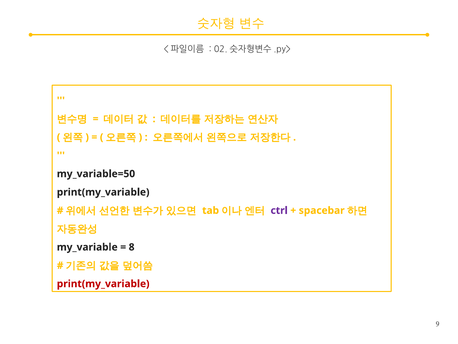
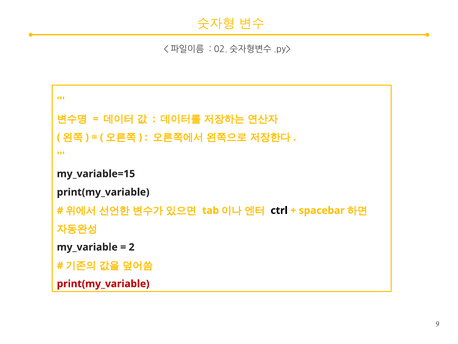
my_variable=50: my_variable=50 -> my_variable=15 (96, 174)
ctrl colour: purple -> black (279, 210)
8: 8 -> 2 (132, 247)
